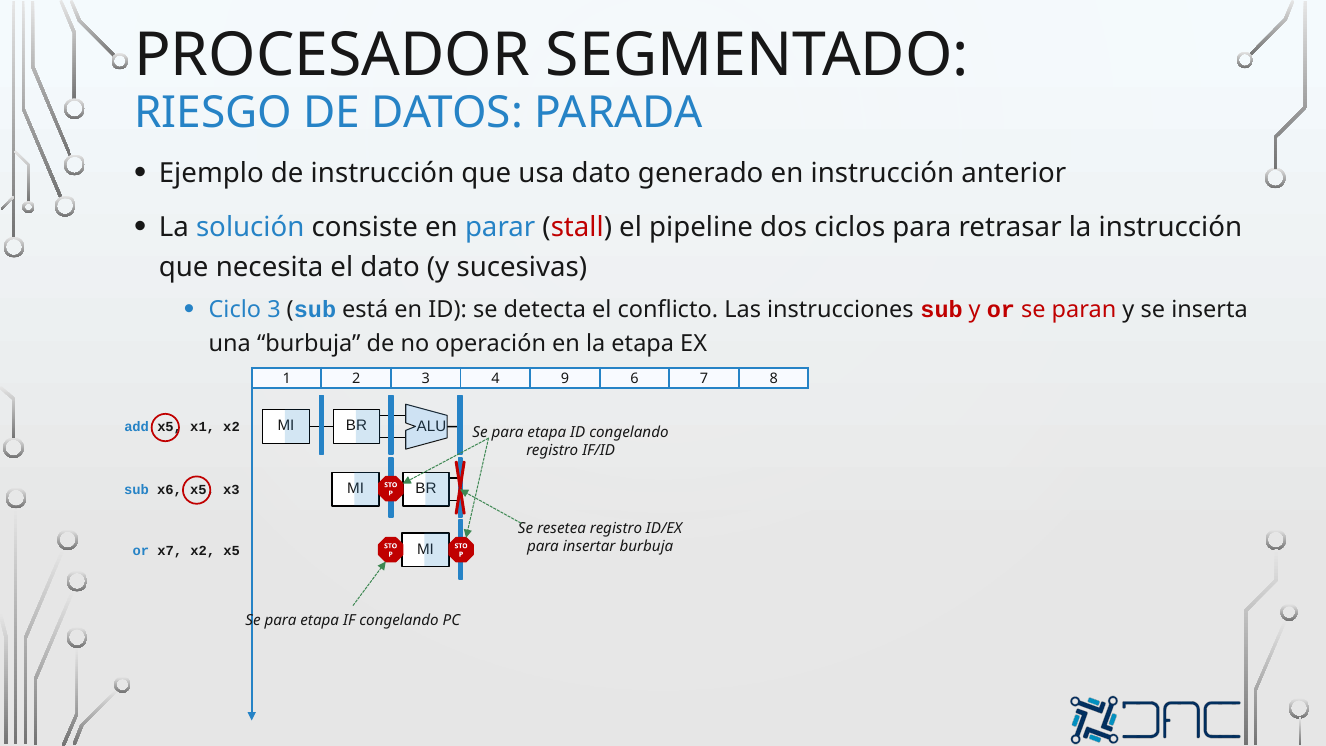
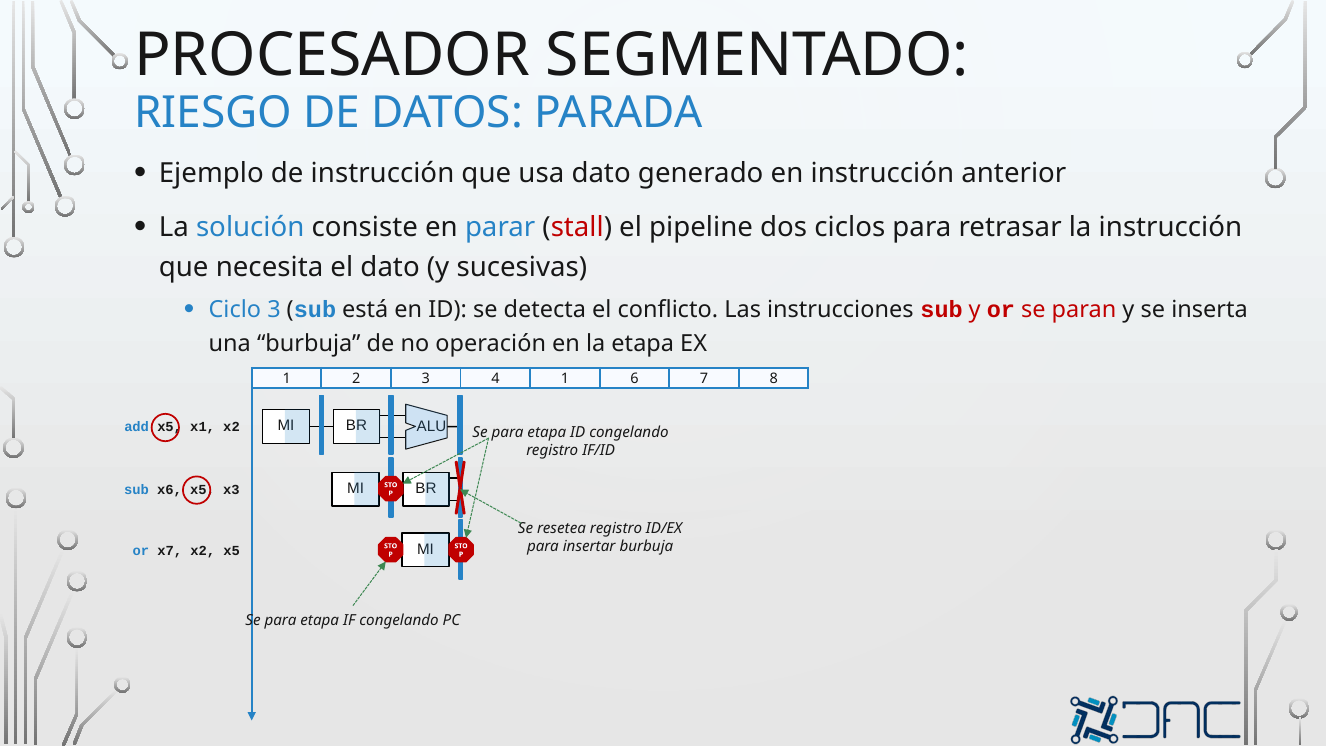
4 9: 9 -> 1 (565, 378)
